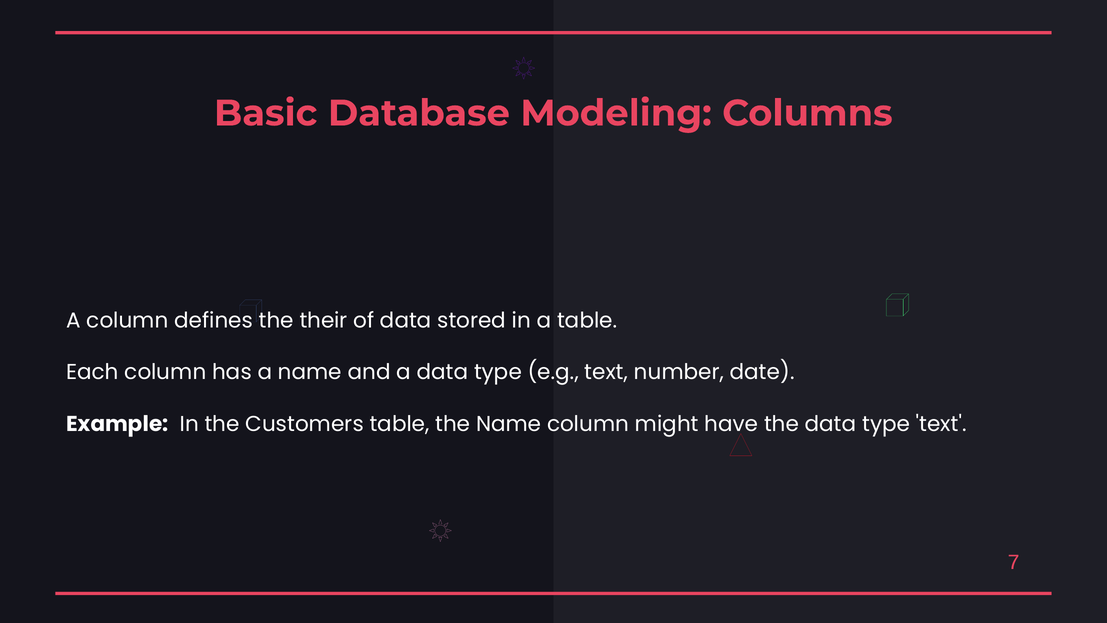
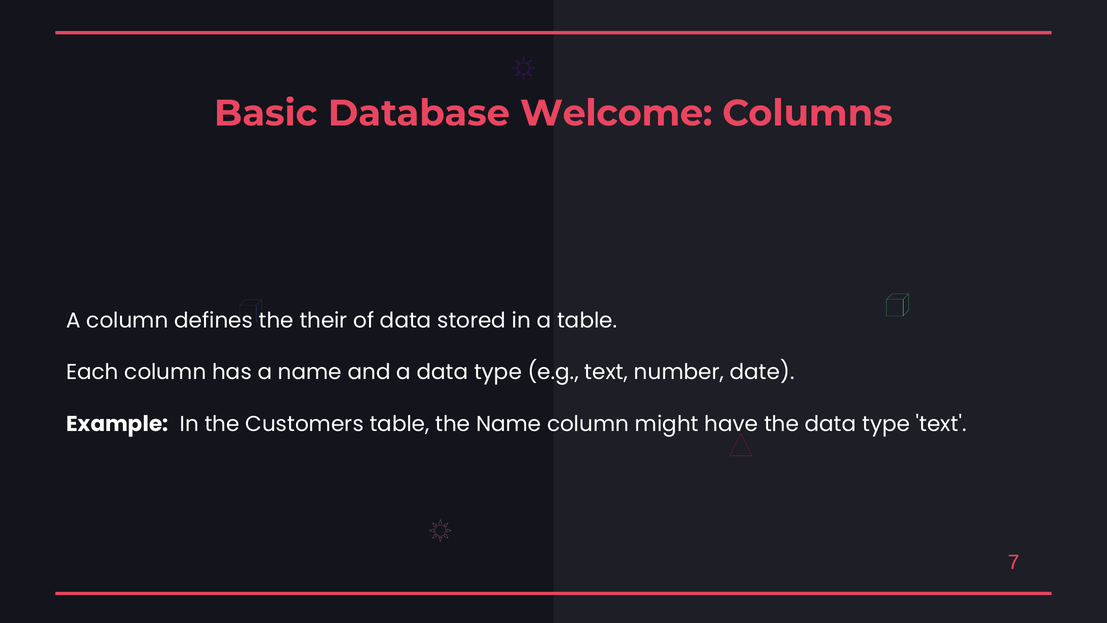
Modeling: Modeling -> Welcome (616, 113)
